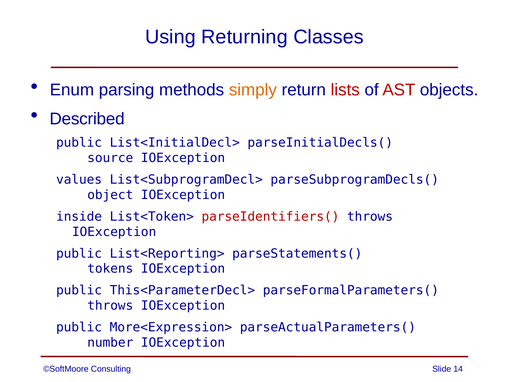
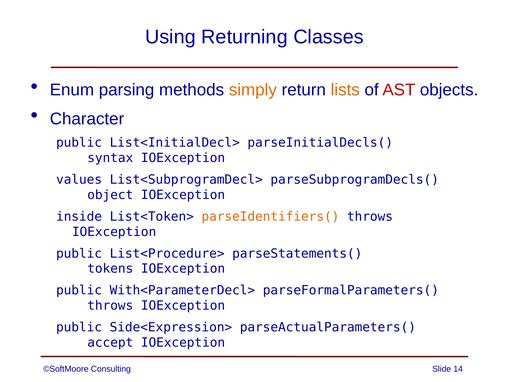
lists colour: red -> orange (345, 90)
Described: Described -> Character (87, 119)
source: source -> syntax (110, 158)
parseIdentifiers( colour: red -> orange (270, 216)
List<Reporting>: List<Reporting> -> List<Procedure> (167, 253)
This<ParameterDecl>: This<ParameterDecl> -> With<ParameterDecl> (182, 290)
More<Expression>: More<Expression> -> Side<Expression> (171, 327)
number: number -> accept (110, 342)
